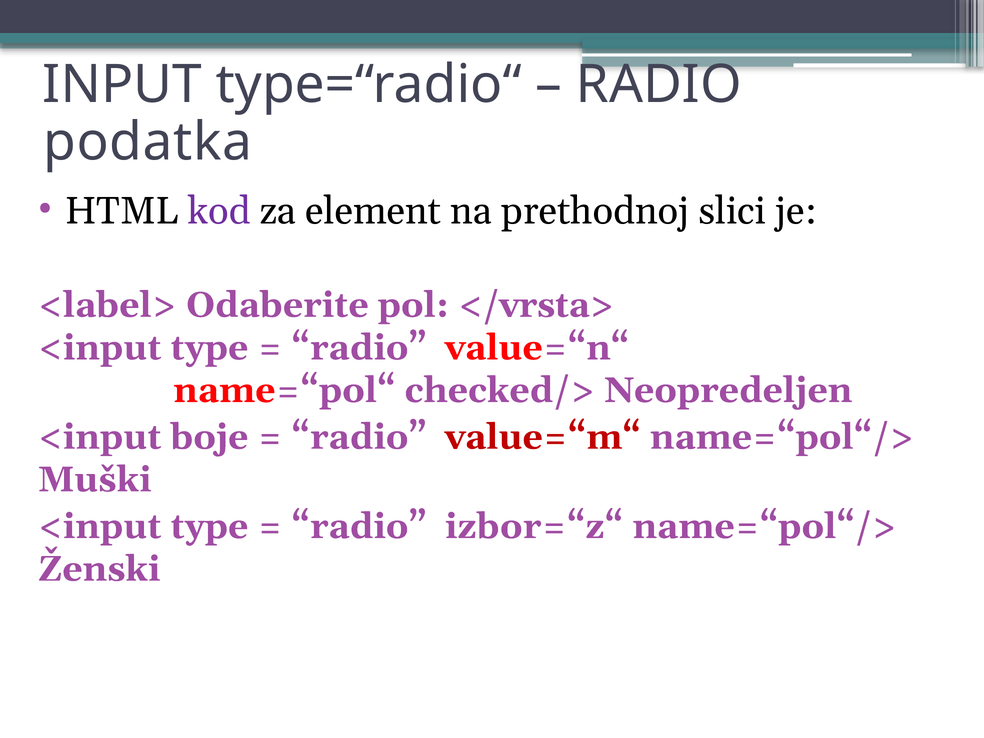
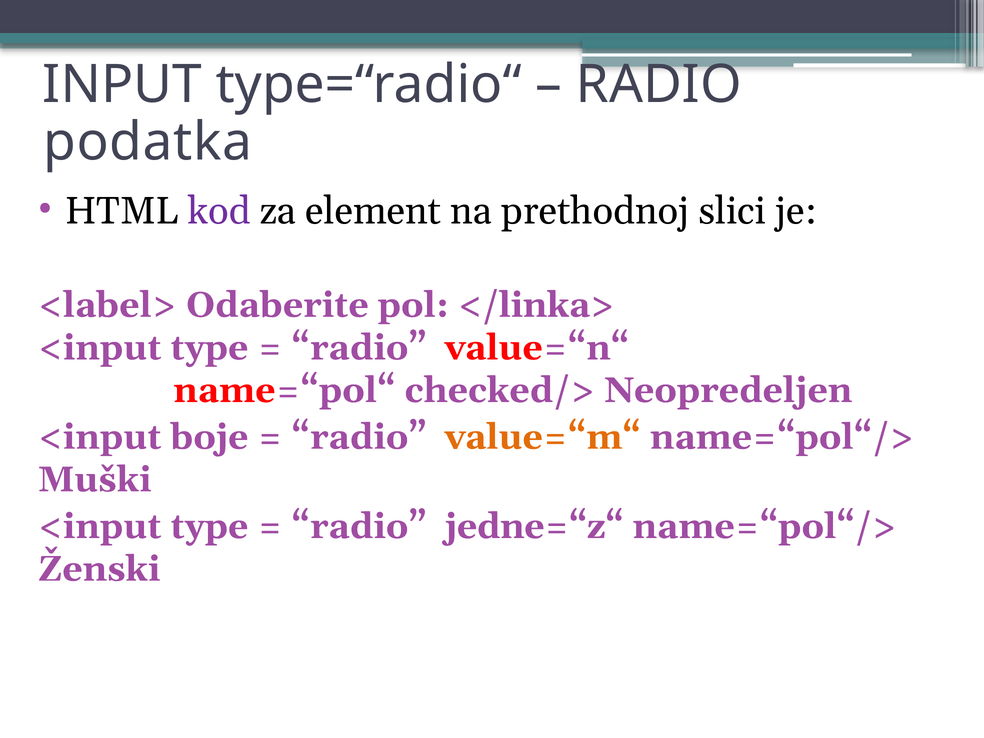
</vrsta>: </vrsta> -> </linka> (536, 305)
value=“m“ colour: red -> orange (543, 437)
izbor=“z“: izbor=“z“ -> jedne=“z“ (534, 526)
